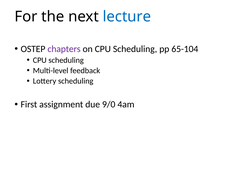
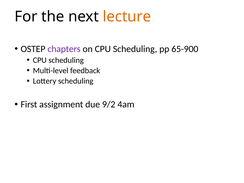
lecture colour: blue -> orange (127, 16)
65-104: 65-104 -> 65-900 (185, 49)
9/0: 9/0 -> 9/2 (109, 104)
